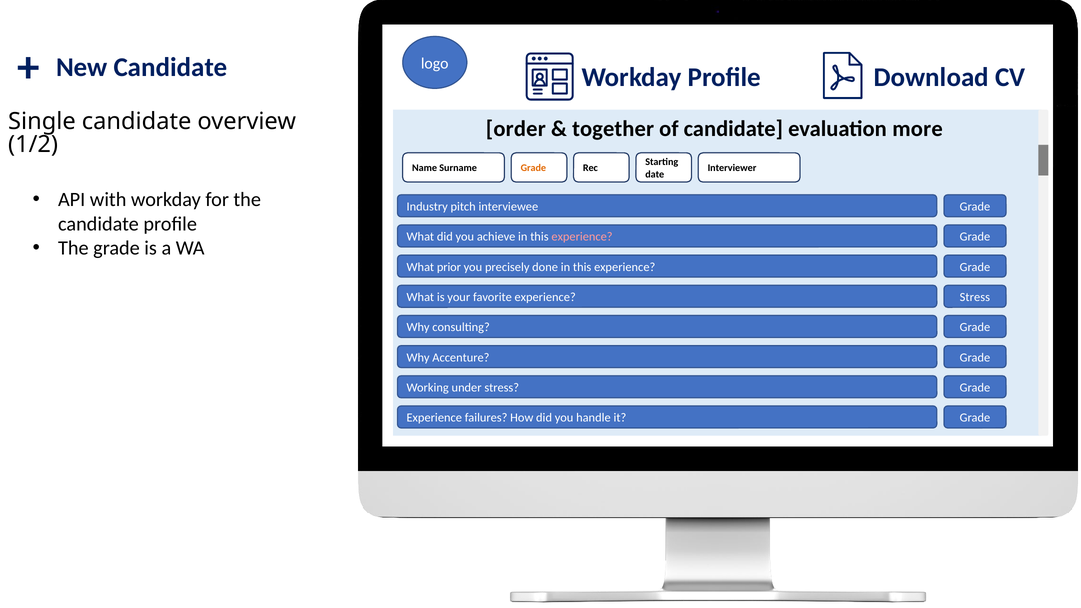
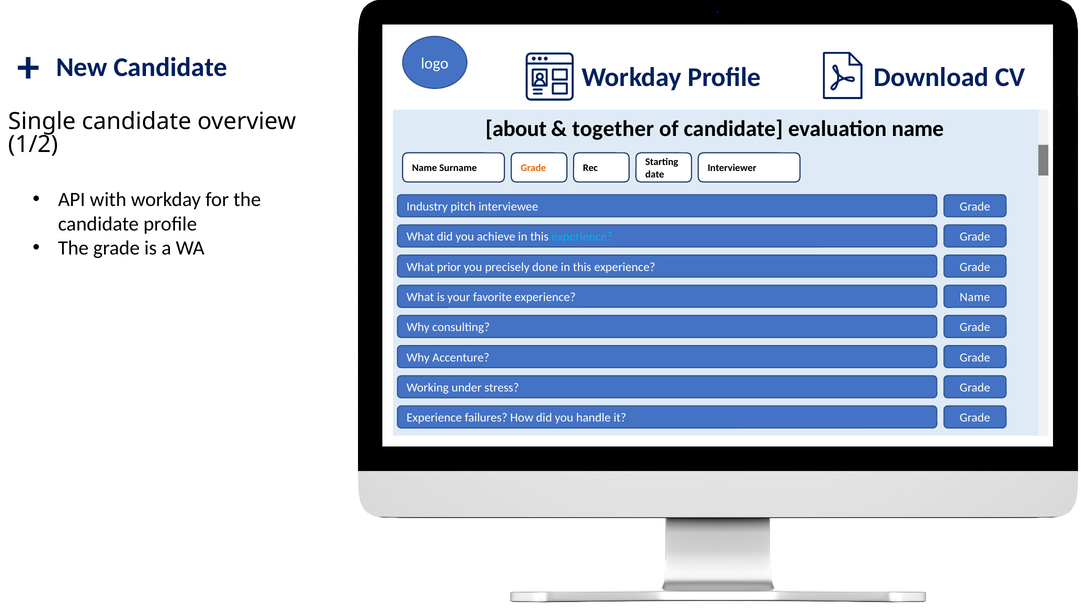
order: order -> about (516, 129)
evaluation more: more -> name (918, 129)
experience colour: pink -> light blue (582, 237)
experience Stress: Stress -> Name (975, 297)
